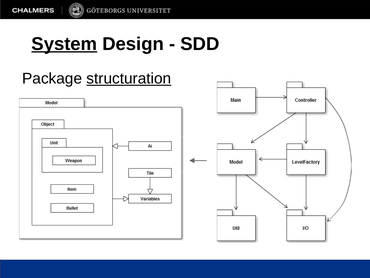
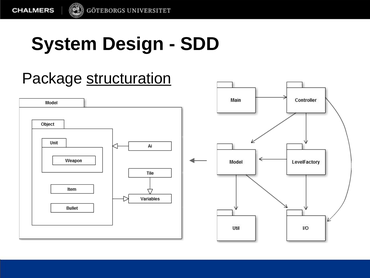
System underline: present -> none (64, 44)
